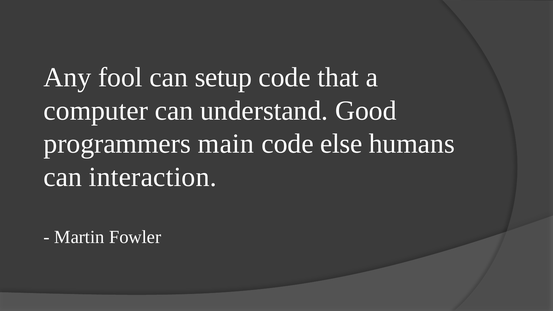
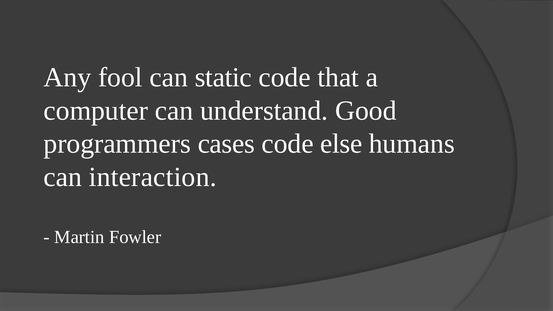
setup: setup -> static (223, 78)
main: main -> cases (226, 144)
